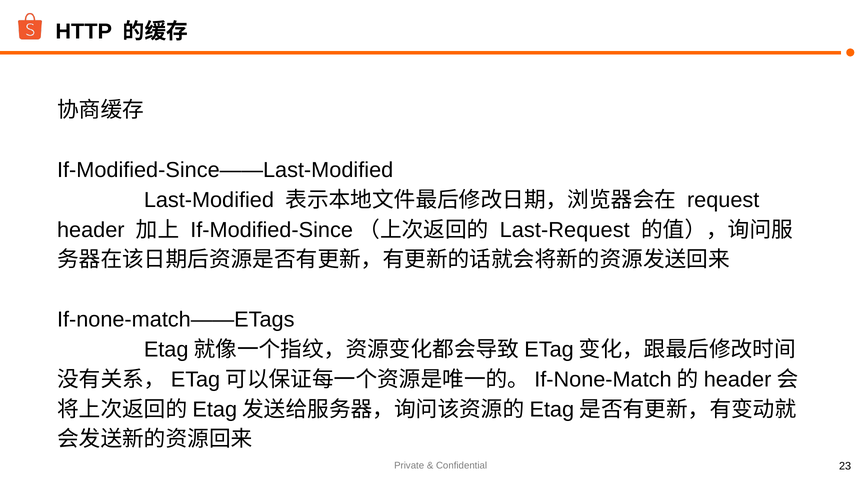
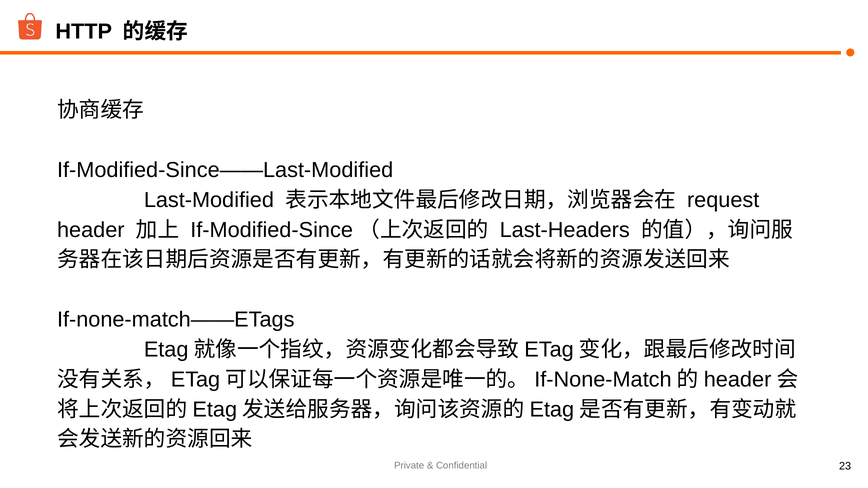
Last-Request: Last-Request -> Last-Headers (565, 230)
